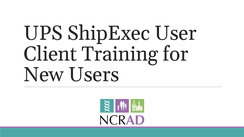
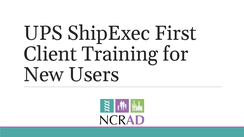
User: User -> First (176, 33)
